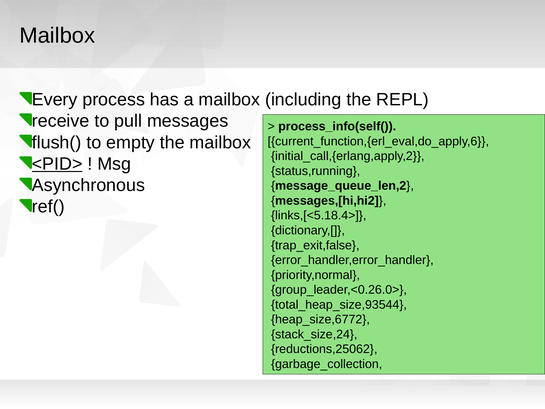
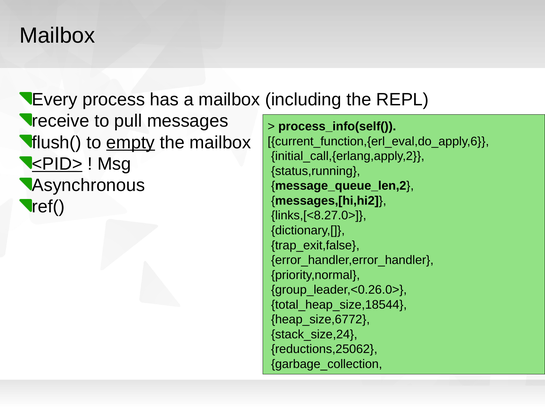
empty underline: none -> present (131, 142)
links,[<5.18.4>: links,[<5.18.4> -> links,[<8.27.0> (319, 215)
total_heap_size,93544: total_heap_size,93544 -> total_heap_size,18544 (339, 304)
